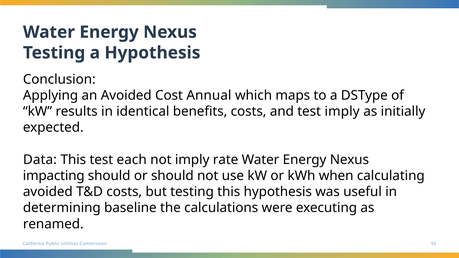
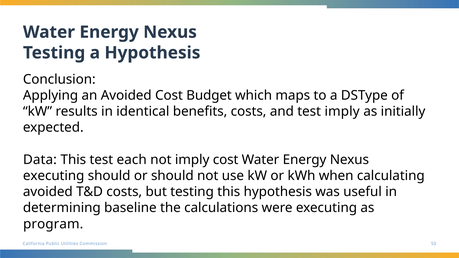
Annual: Annual -> Budget (209, 95)
imply rate: rate -> cost (226, 160)
impacting: impacting -> executing (54, 176)
renamed: renamed -> program (53, 224)
